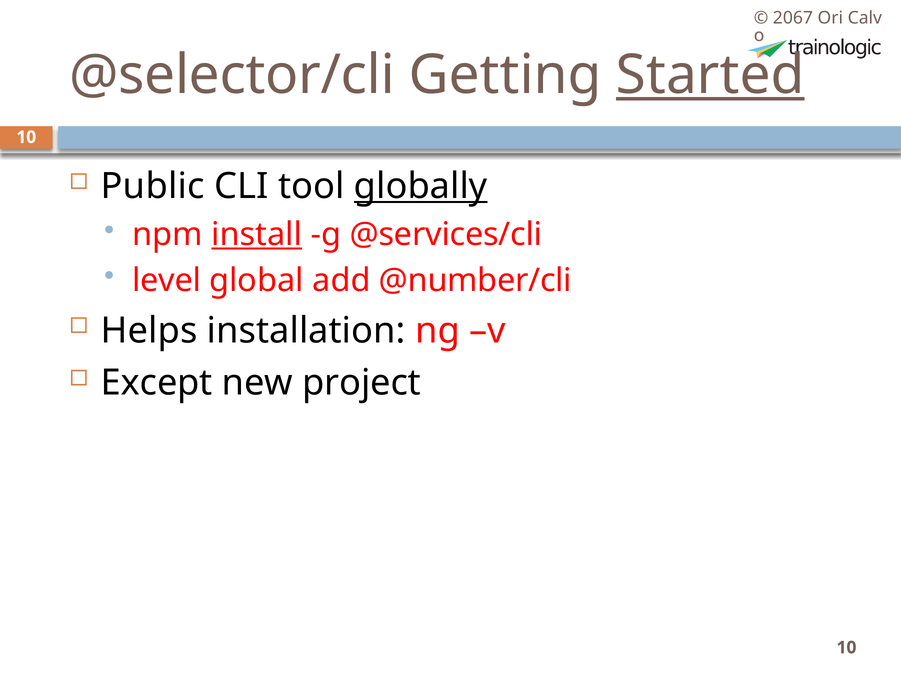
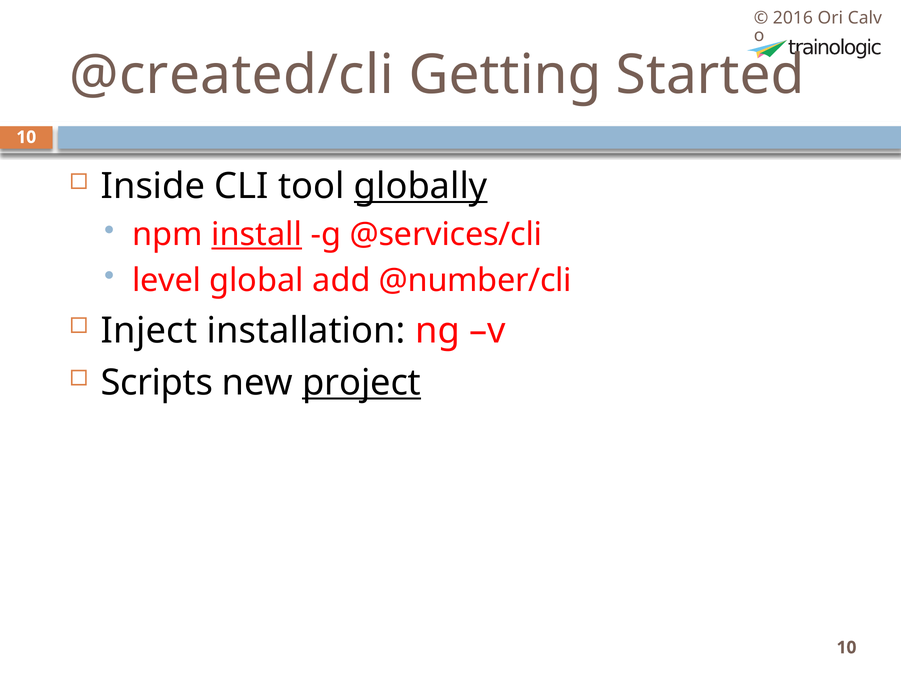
2067: 2067 -> 2016 (793, 18)
@selector/cli: @selector/cli -> @created/cli (232, 75)
Started underline: present -> none (710, 75)
Public: Public -> Inside (153, 186)
Helps: Helps -> Inject (149, 331)
Except: Except -> Scripts (157, 383)
project underline: none -> present (362, 383)
